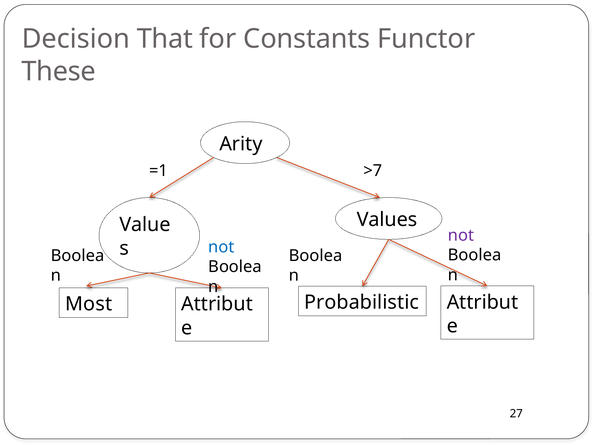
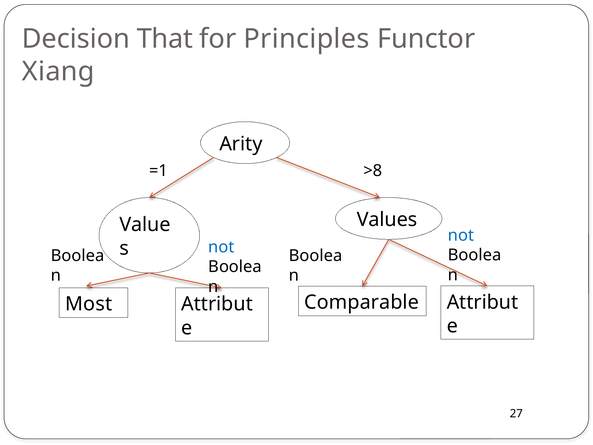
Constants: Constants -> Principles (307, 39)
These: These -> Xiang (58, 72)
>7: >7 -> >8 (373, 171)
not colour: purple -> blue (461, 235)
Probabilistic: Probabilistic -> Comparable (362, 302)
